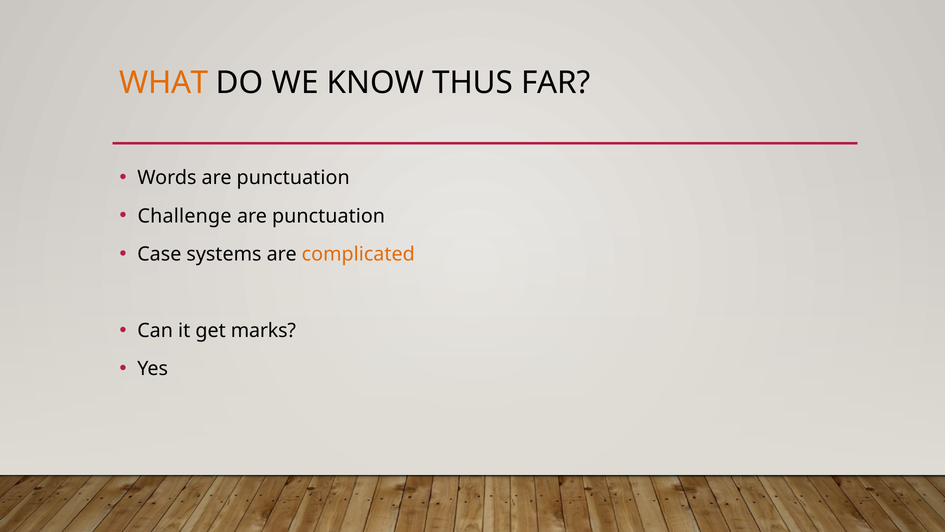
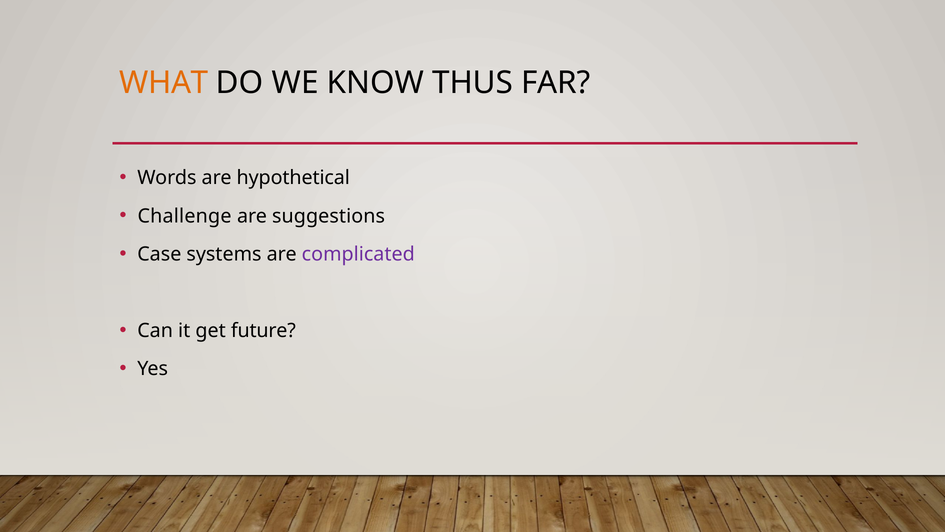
Words are punctuation: punctuation -> hypothetical (293, 178)
punctuation: punctuation -> suggestions (329, 216)
complicated colour: orange -> purple (358, 254)
marks: marks -> future (263, 330)
